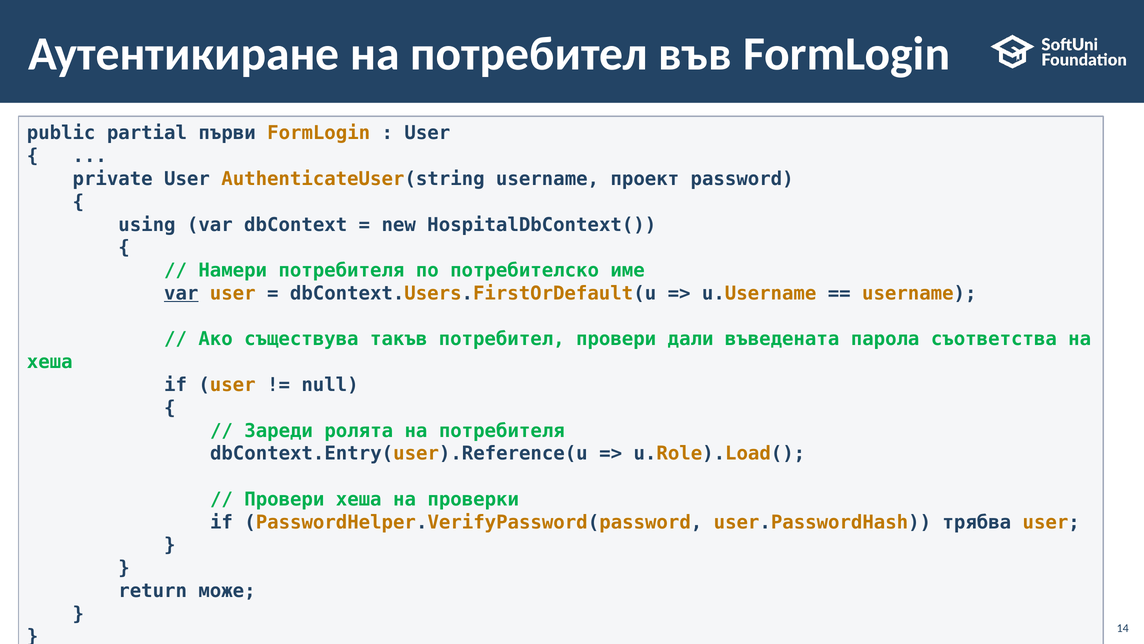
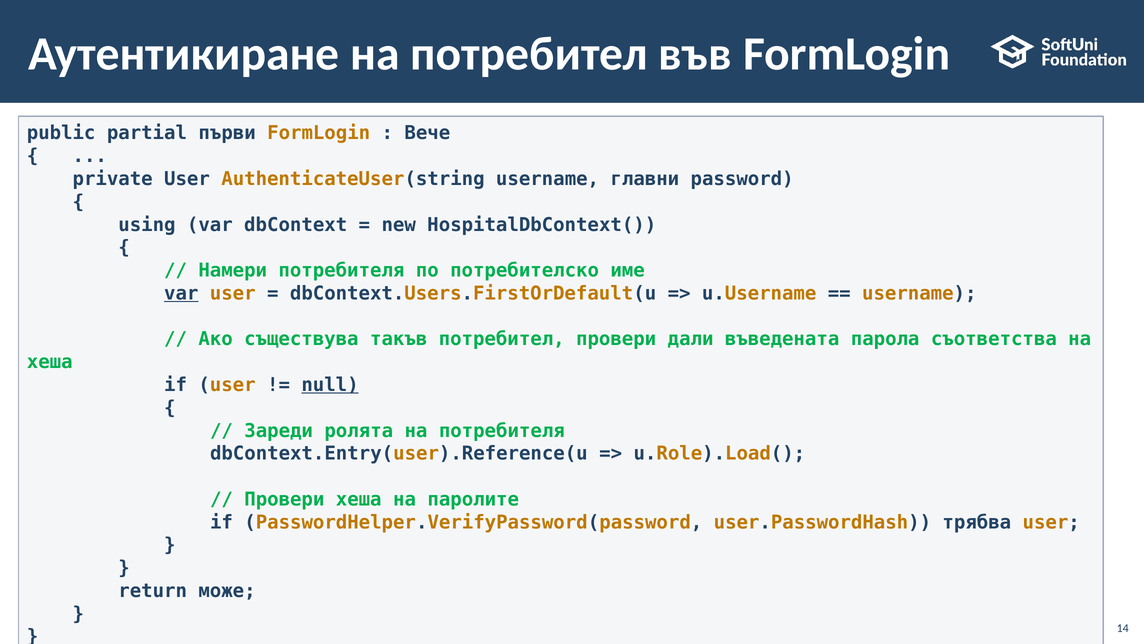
User: User -> Вече (427, 133)
проект: проект -> главни (645, 179)
null underline: none -> present (330, 385)
проверки: проверки -> паролите (473, 499)
